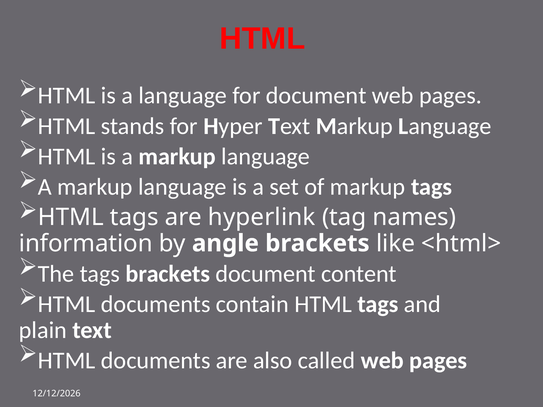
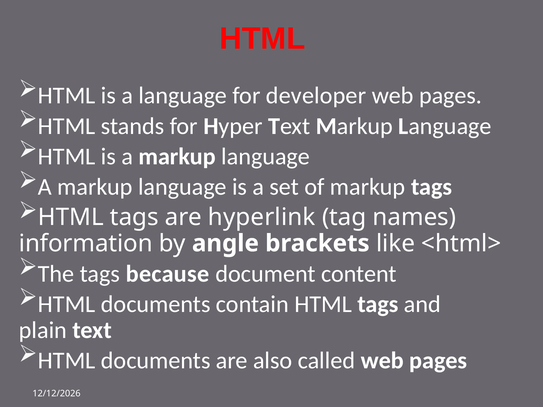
for document: document -> developer (316, 96)
tags brackets: brackets -> because (168, 274)
